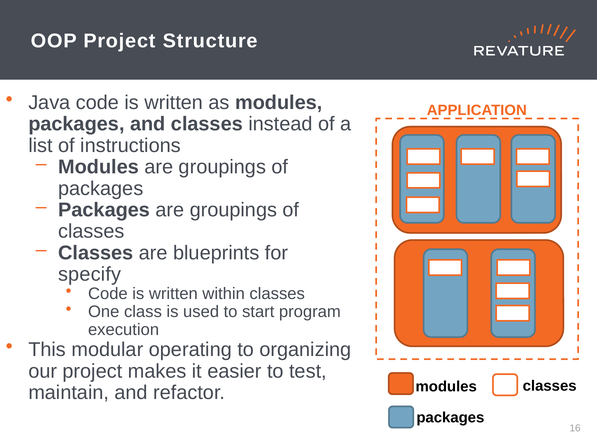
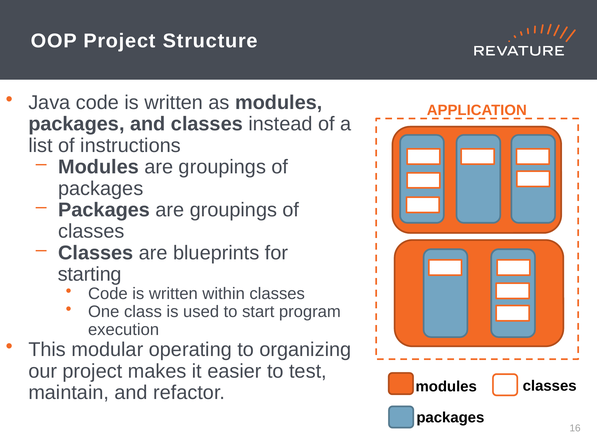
specify: specify -> starting (90, 274)
